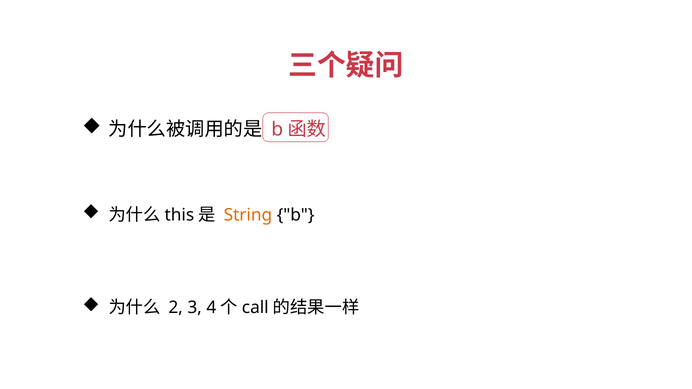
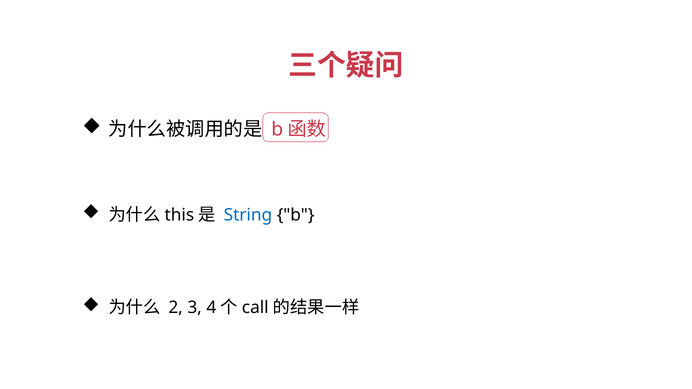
String colour: orange -> blue (248, 215)
